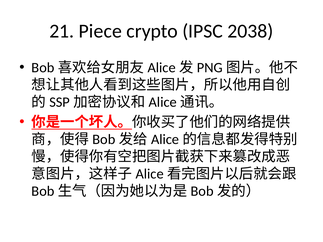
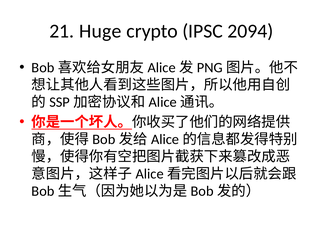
Piece: Piece -> Huge (100, 31)
2038: 2038 -> 2094 (250, 31)
